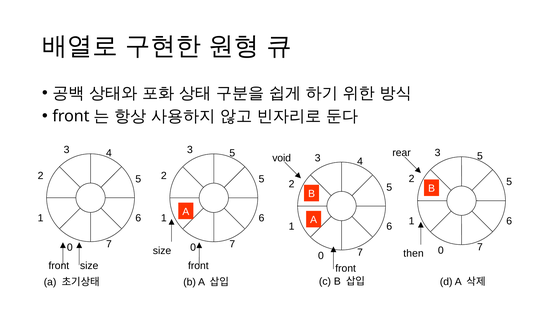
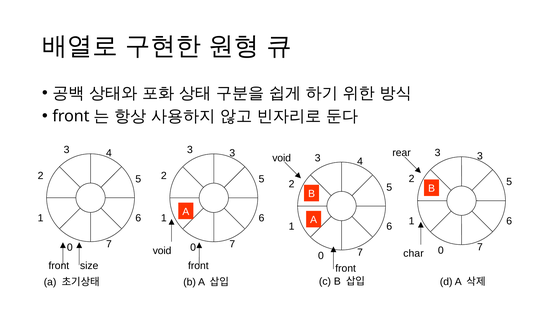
5: 5 -> 3 (232, 153)
5: 5 -> 3 (480, 156)
size: size -> void (162, 251)
then: then -> char (413, 253)
